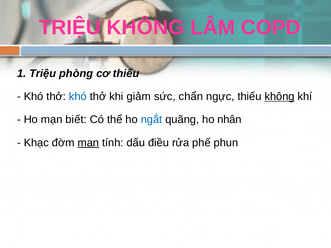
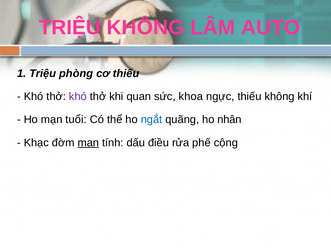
COPD: COPD -> AUTO (271, 28)
khó colour: blue -> purple (78, 97)
giảm: giảm -> quan (139, 97)
chẩn: chẩn -> khoa (191, 97)
không underline: present -> none (280, 97)
biết: biết -> tuổi (76, 120)
phun: phun -> cộng (226, 143)
